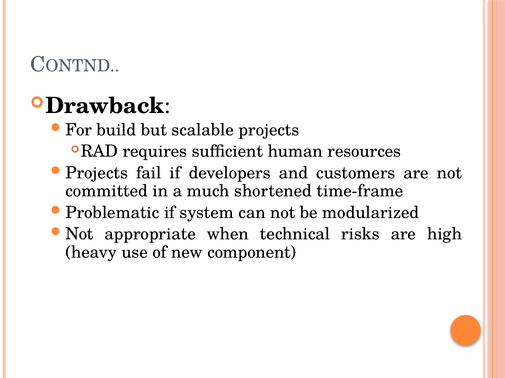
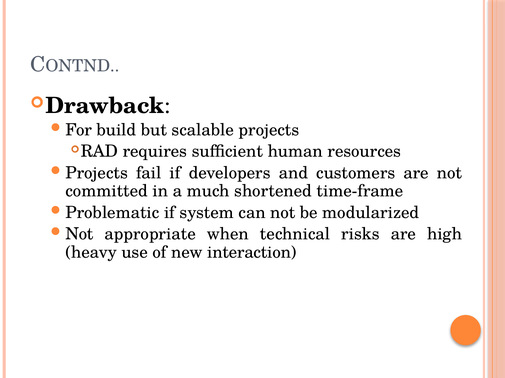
component: component -> interaction (252, 253)
